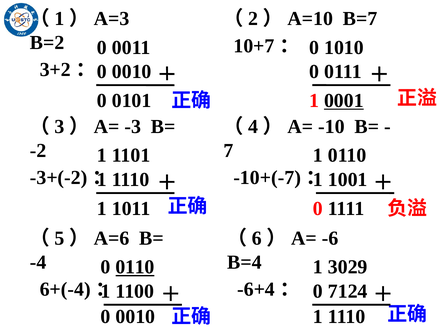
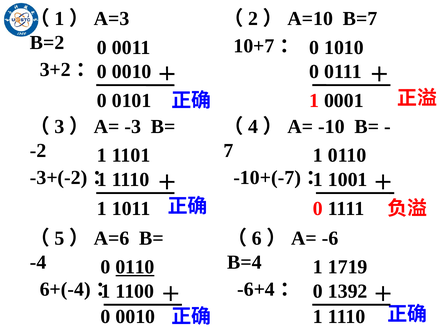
0001 underline: present -> none (344, 101)
3029: 3029 -> 1719 (348, 267)
7124: 7124 -> 1392 (348, 292)
